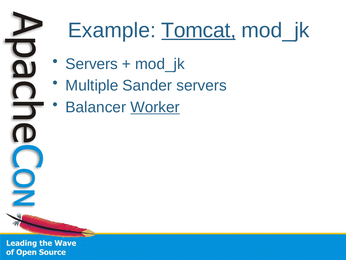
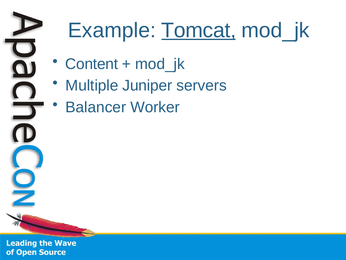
Servers: Servers -> Content (92, 64)
Sander: Sander -> Juniper (147, 85)
Worker underline: present -> none (155, 107)
